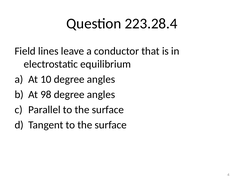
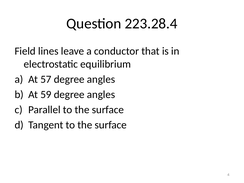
10: 10 -> 57 (46, 79)
98: 98 -> 59 (46, 95)
